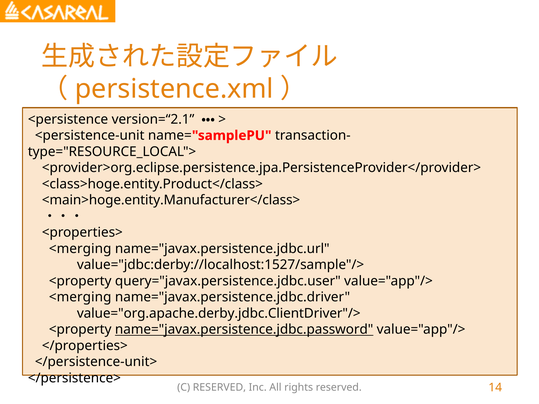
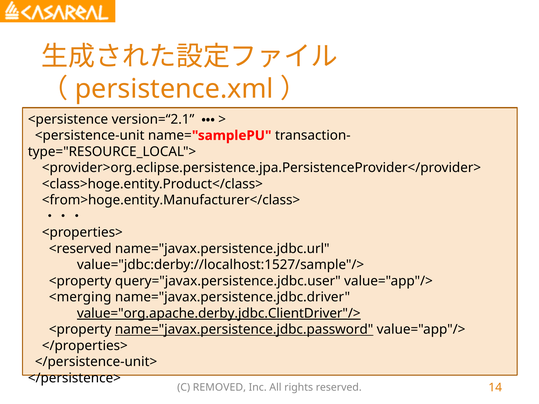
<main>hoge.entity.Manufacturer</class>: <main>hoge.entity.Manufacturer</class> -> <from>hoge.entity.Manufacturer</class> (171, 200)
<merging: <merging -> <reserved (80, 249)
value="org.apache.derby.jdbc.ClientDriver"/> underline: none -> present (219, 313)
C RESERVED: RESERVED -> REMOVED (219, 388)
